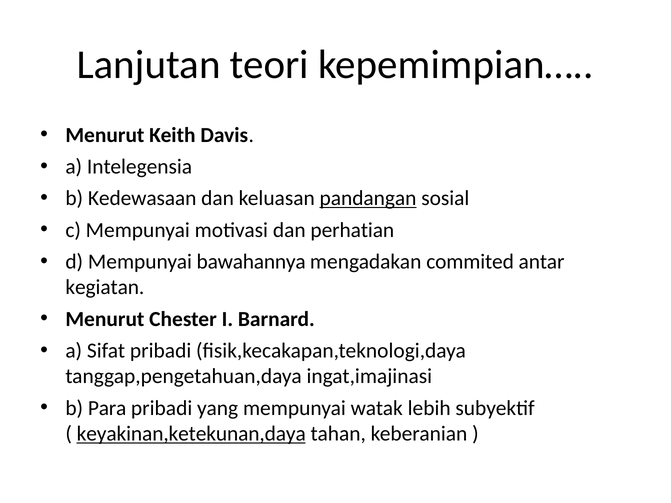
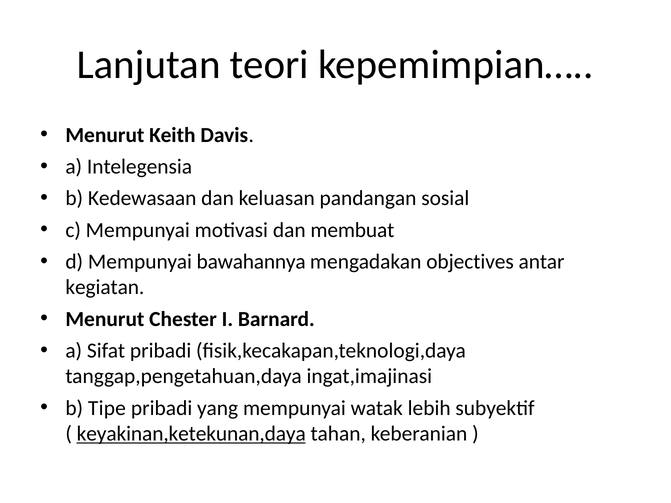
pandangan underline: present -> none (368, 198)
perhatian: perhatian -> membuat (352, 230)
commited: commited -> objectives (470, 262)
Para: Para -> Tipe (107, 408)
